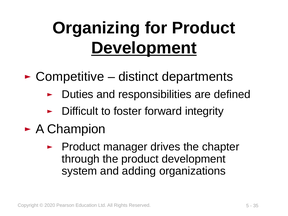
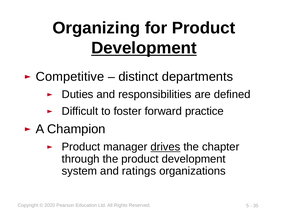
integrity: integrity -> practice (204, 111)
drives underline: none -> present (165, 147)
adding: adding -> ratings (139, 171)
